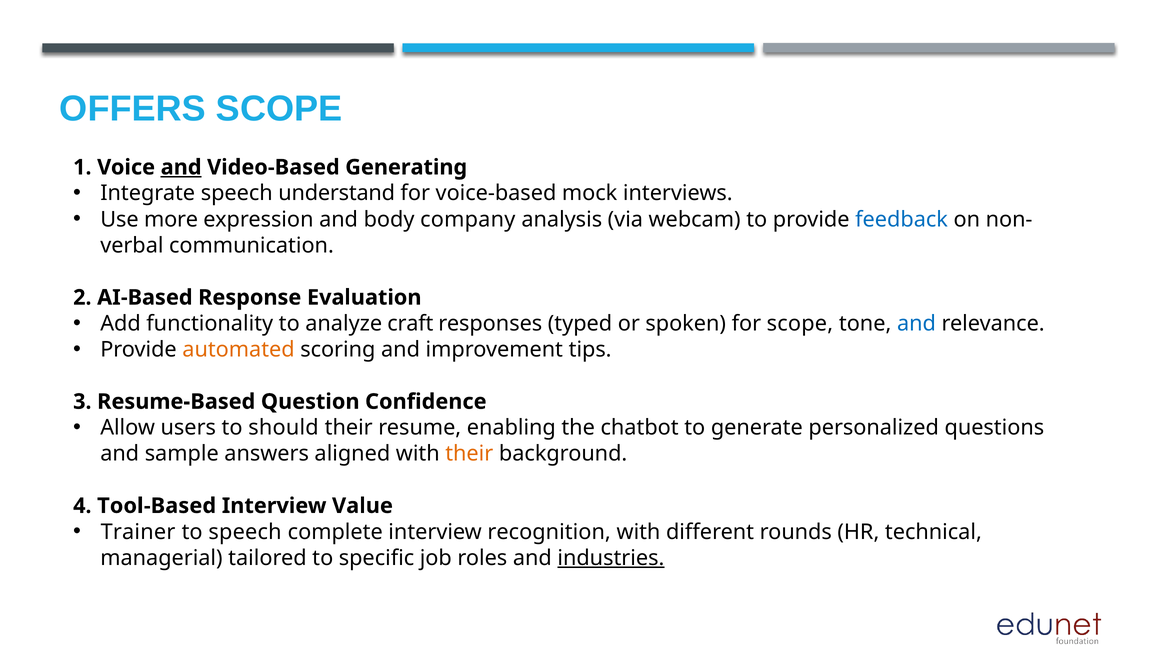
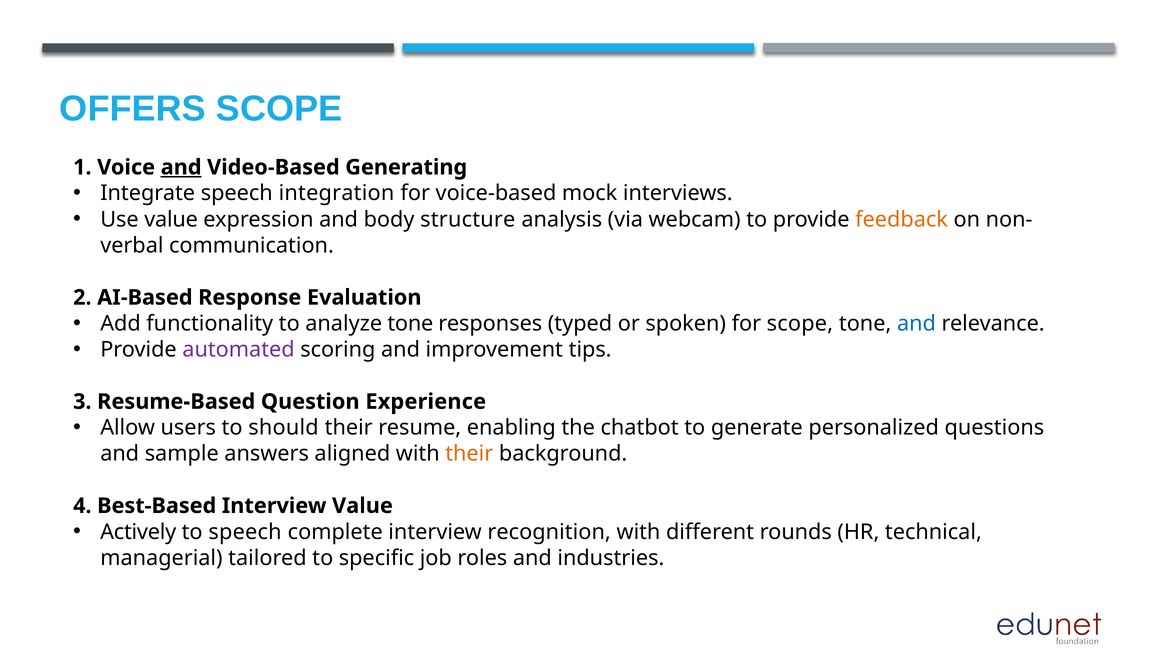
understand: understand -> integration (336, 193)
Use more: more -> value (171, 219)
company: company -> structure (468, 219)
feedback colour: blue -> orange (902, 219)
analyze craft: craft -> tone (410, 323)
automated colour: orange -> purple (239, 349)
Confidence: Confidence -> Experience (426, 402)
Tool-Based: Tool-Based -> Best-Based (157, 506)
Trainer: Trainer -> Actively (138, 532)
industries underline: present -> none (611, 558)
